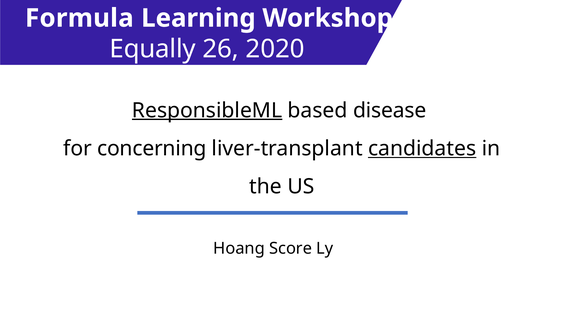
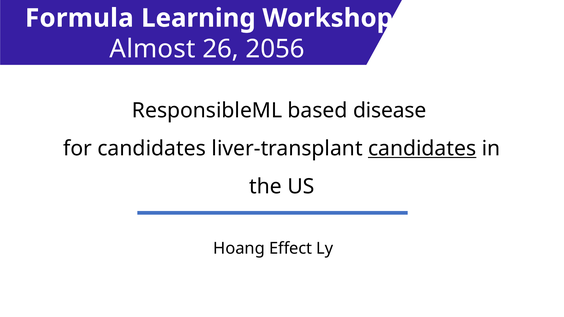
Equally: Equally -> Almost (153, 49)
2020: 2020 -> 2056 (275, 49)
ResponsibleML underline: present -> none (207, 110)
for concerning: concerning -> candidates (152, 149)
Score: Score -> Effect (291, 249)
